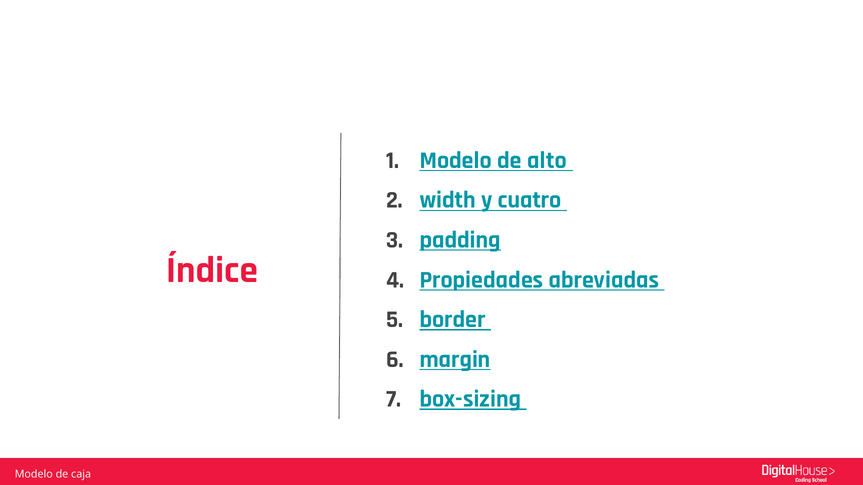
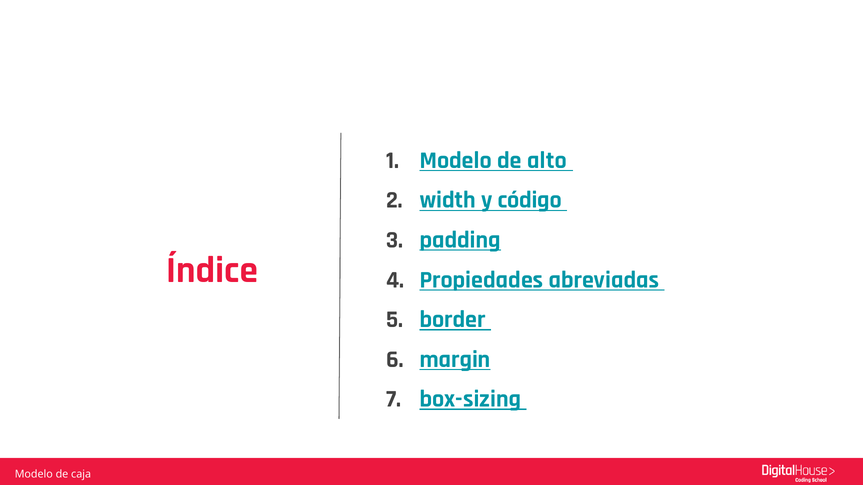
cuatro: cuatro -> código (530, 200)
